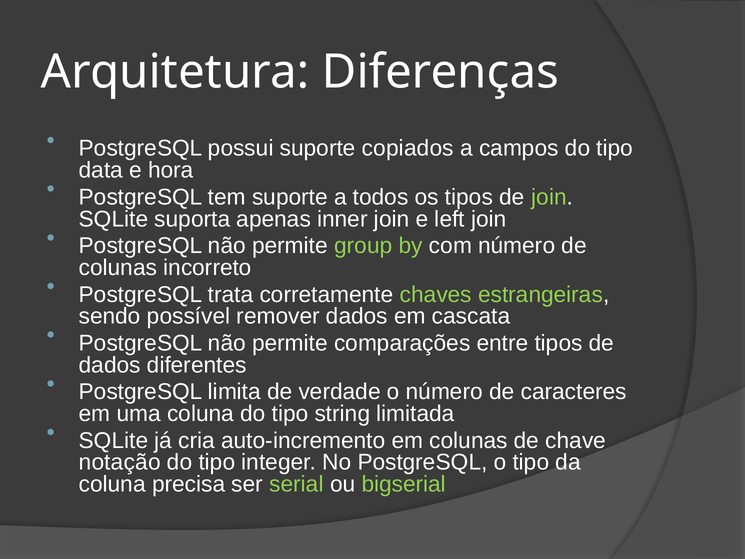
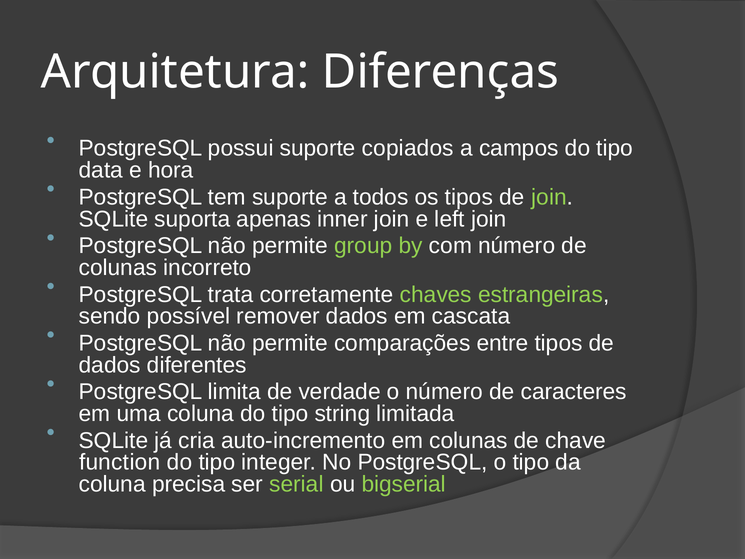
notação: notação -> function (120, 462)
